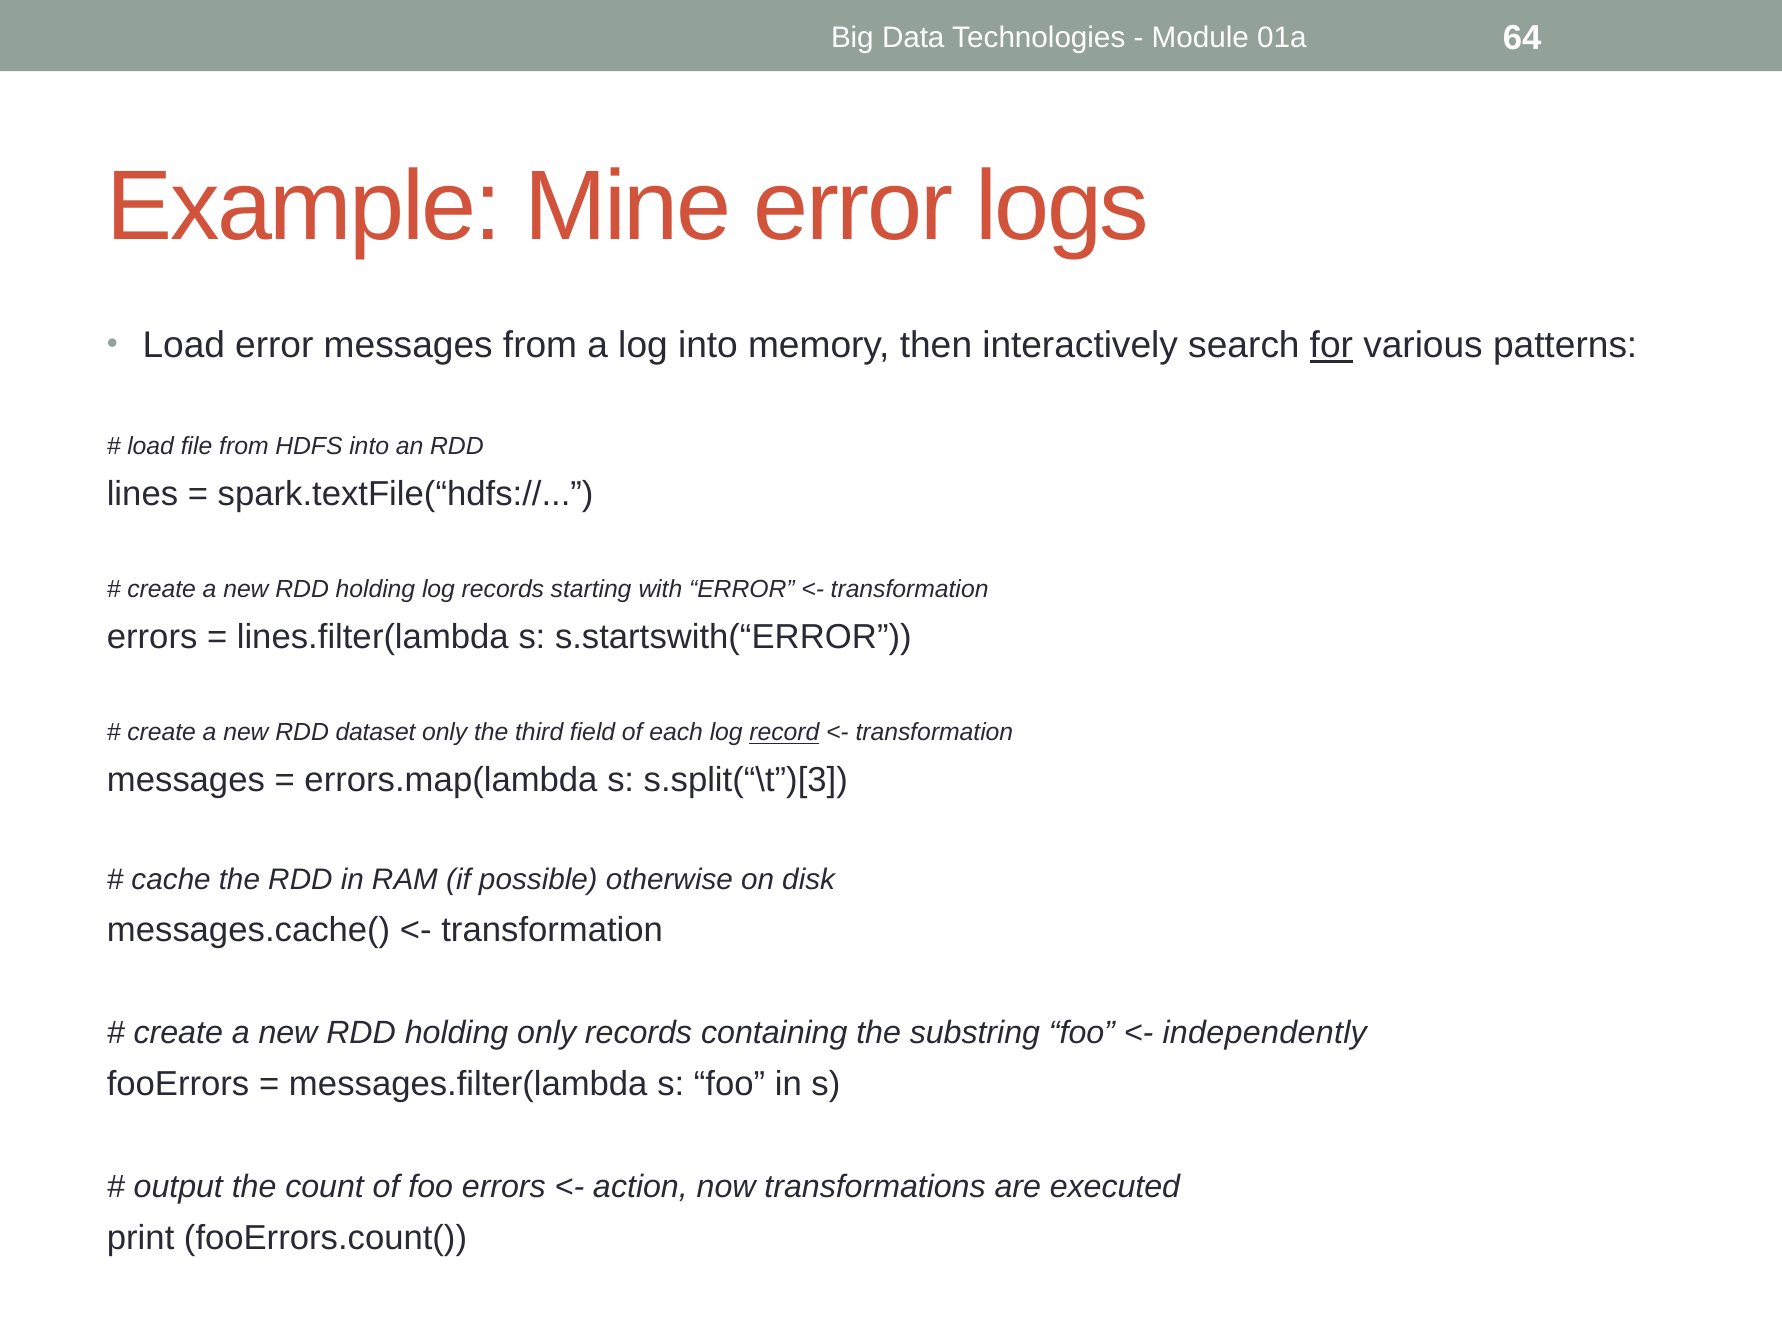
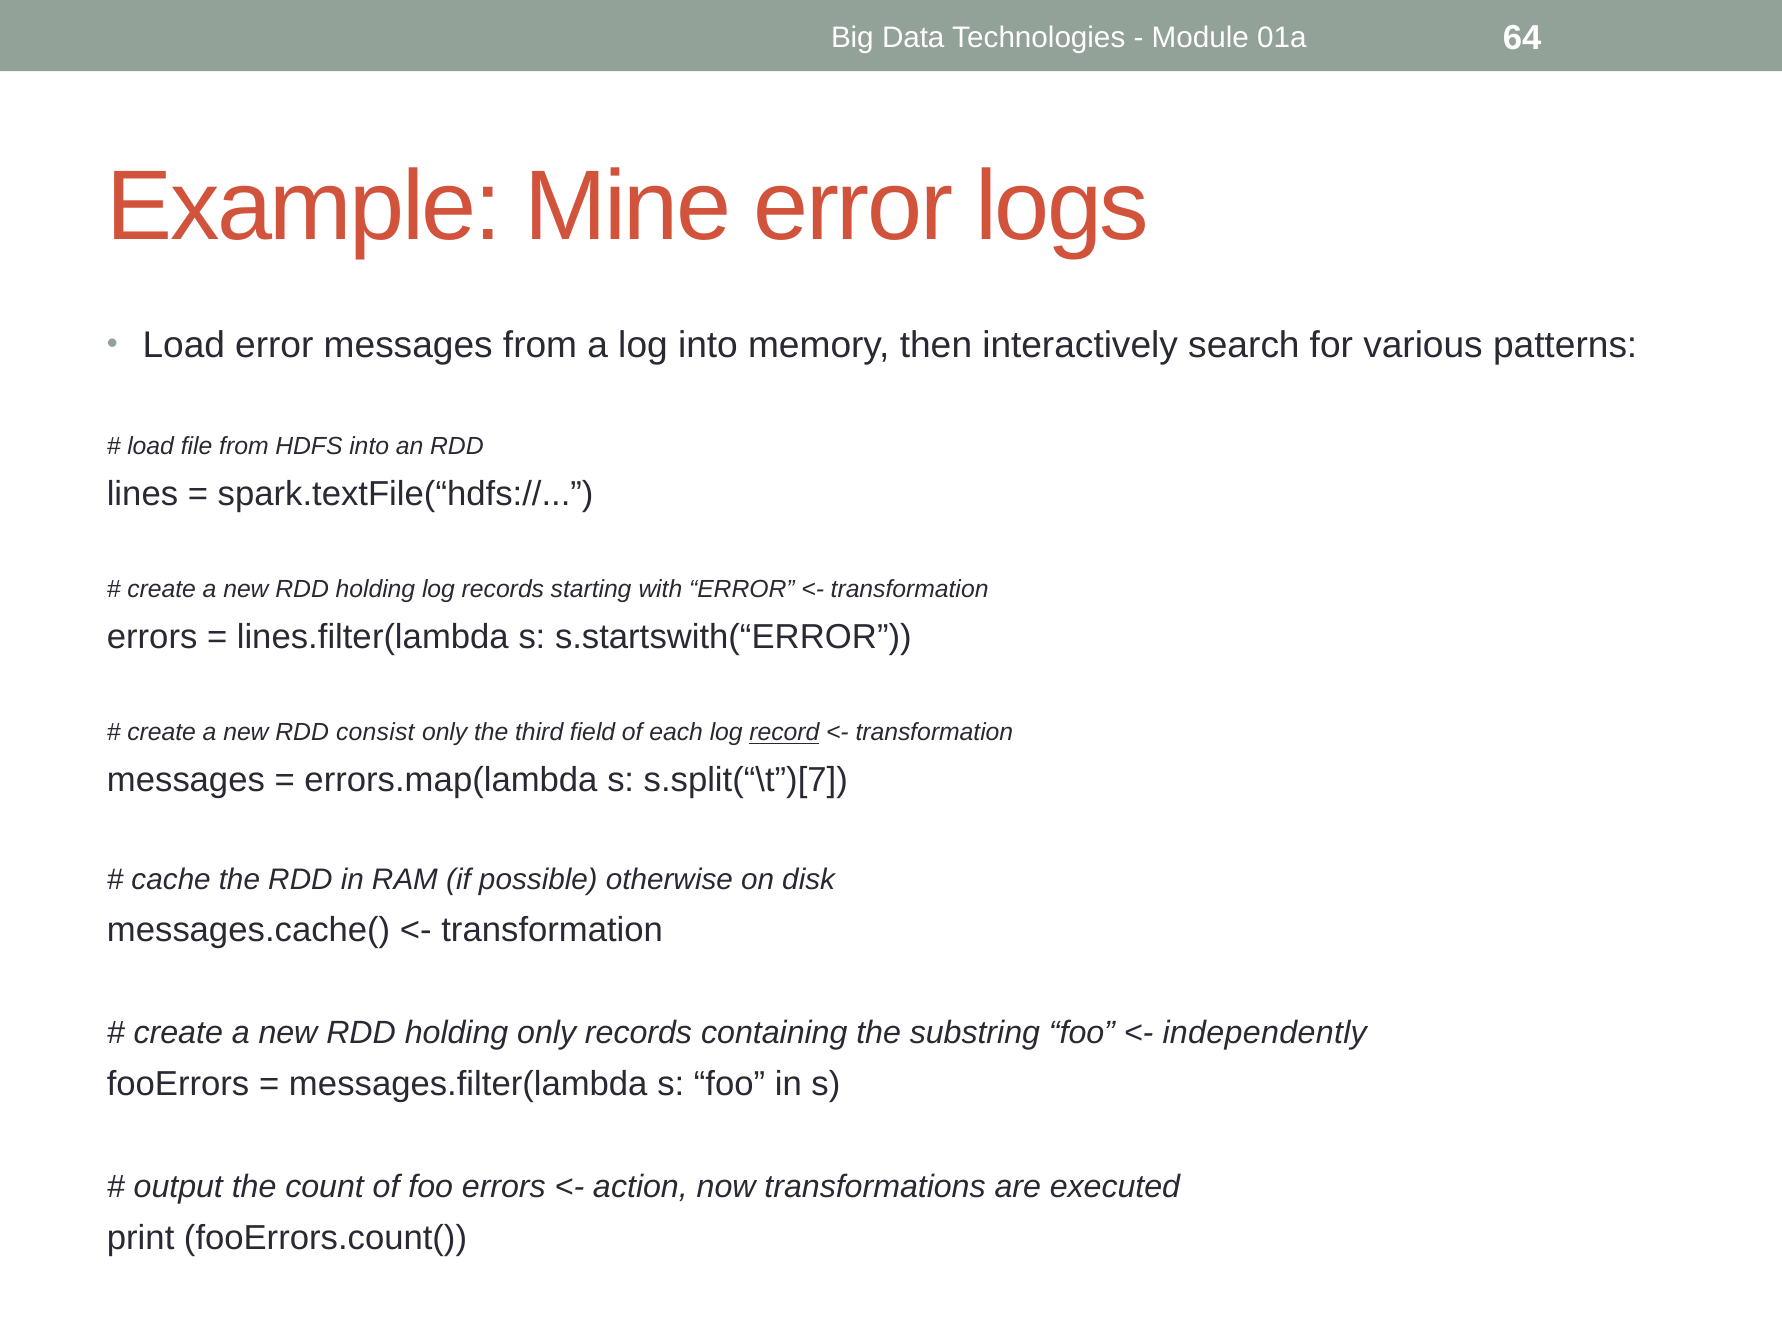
for underline: present -> none (1331, 346)
dataset: dataset -> consist (375, 733)
s.split(“\t”)[3: s.split(“\t”)[3 -> s.split(“\t”)[7 (746, 780)
